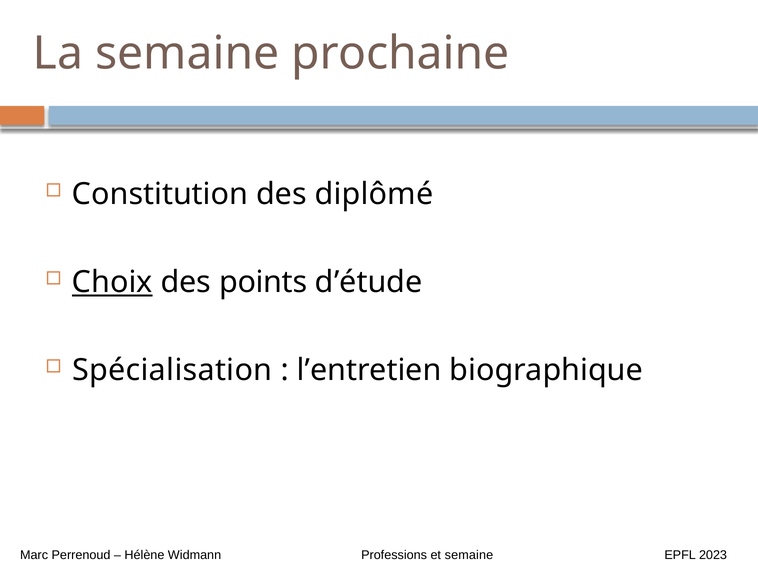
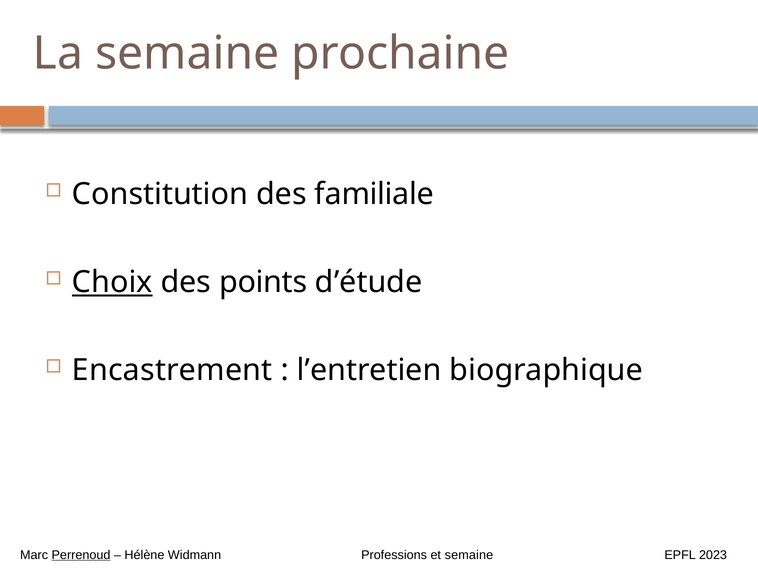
diplômé: diplômé -> familiale (374, 195)
Spécialisation: Spécialisation -> Encastrement (172, 371)
Perrenoud underline: none -> present (81, 555)
